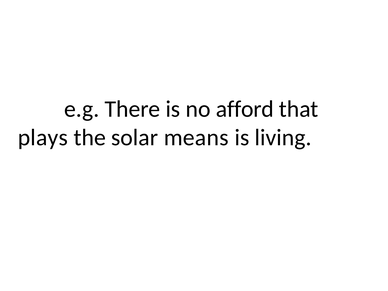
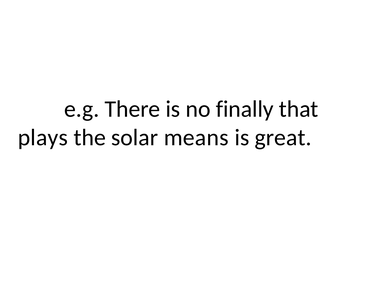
afford: afford -> finally (245, 109)
living: living -> great (283, 137)
